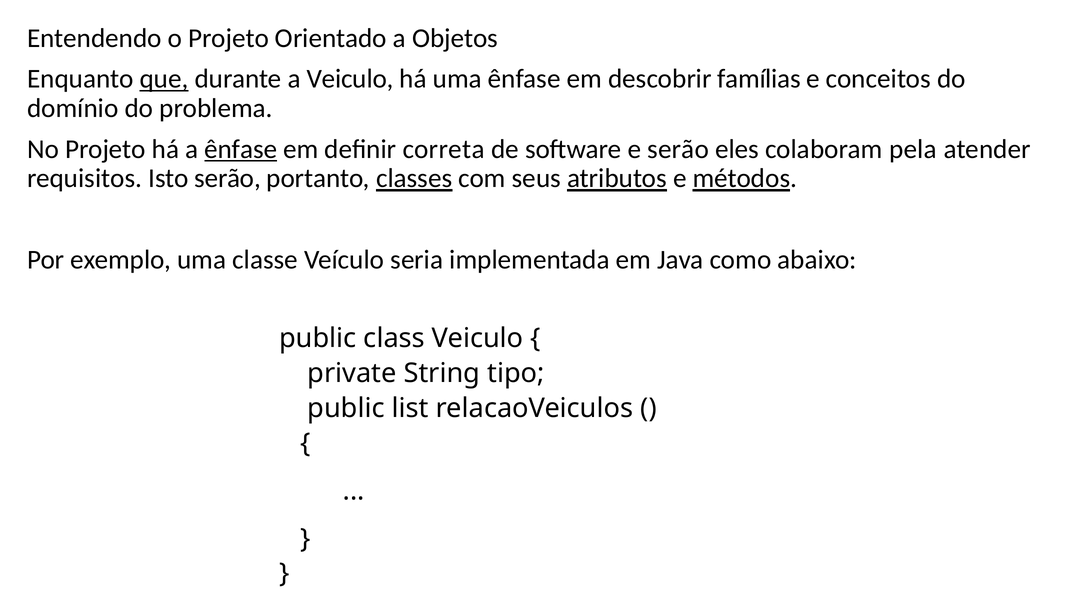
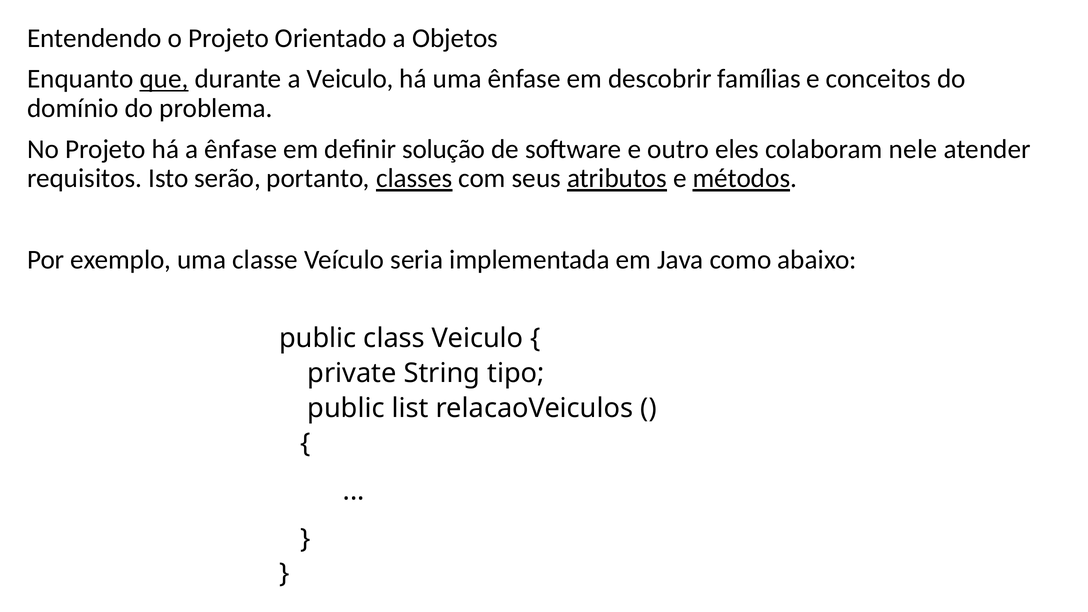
ênfase underline: present -> none (241, 149)
correta: correta -> solução (444, 149)
e serão: serão -> outro (678, 149)
pela: pela -> nele (913, 149)
